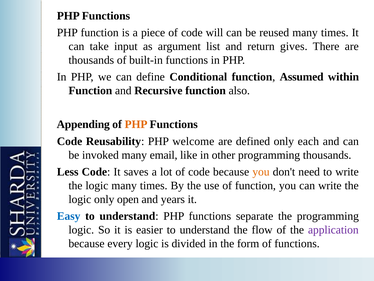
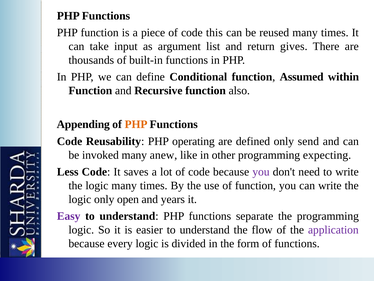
will: will -> this (214, 33)
welcome: welcome -> operating (193, 141)
each: each -> send (308, 141)
email: email -> anew (164, 155)
programming thousands: thousands -> expecting (327, 155)
you colour: orange -> purple (261, 172)
Easy colour: blue -> purple (69, 216)
